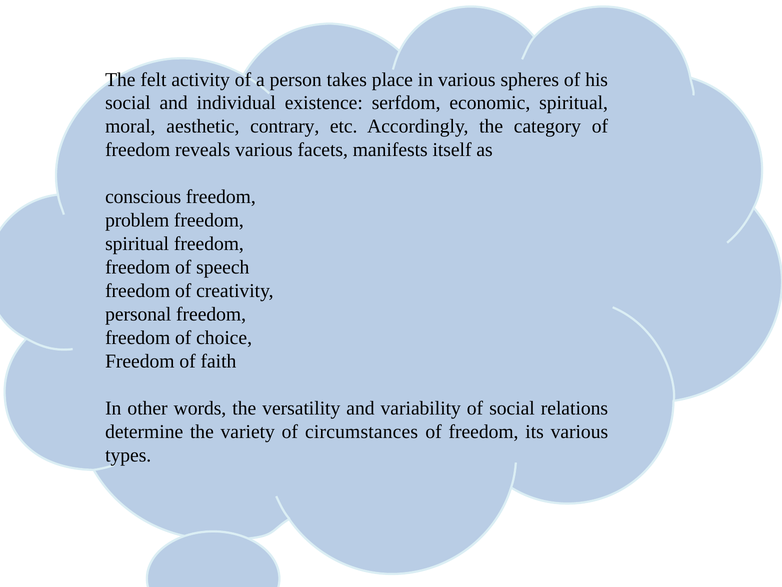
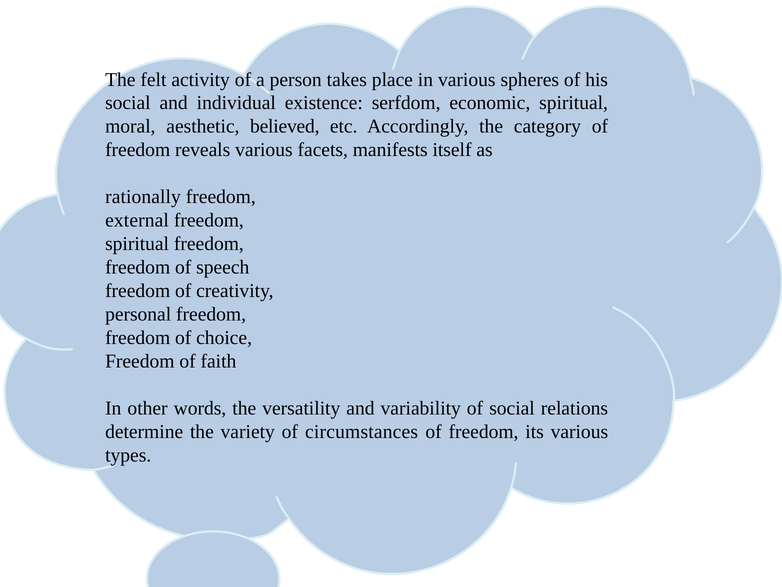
contrary: contrary -> believed (285, 126)
conscious: conscious -> rationally (143, 197)
problem: problem -> external (137, 220)
